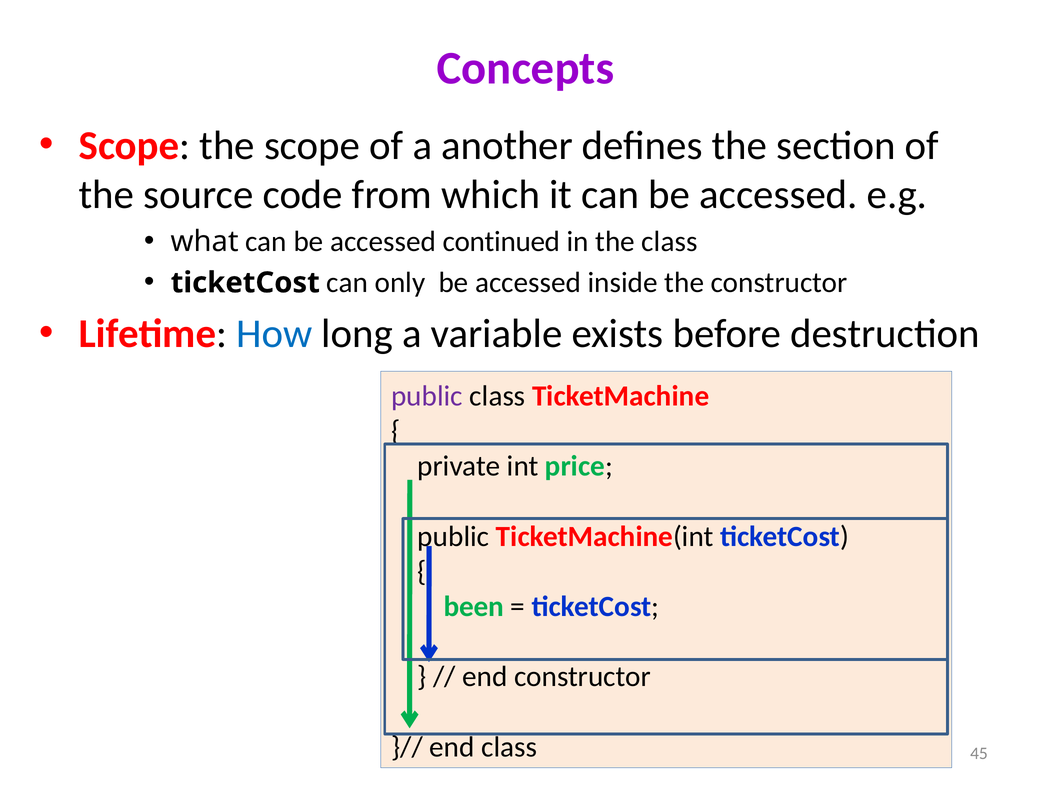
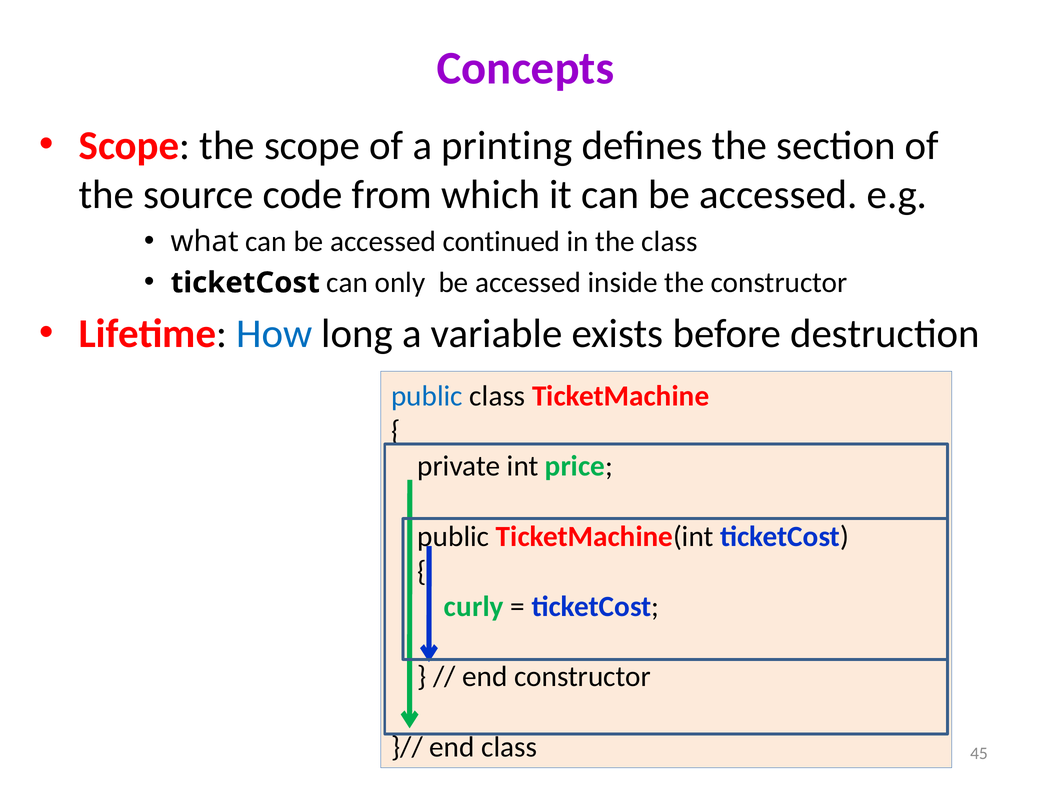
another: another -> printing (507, 145)
public colour: purple -> blue (427, 396)
been: been -> curly (474, 606)
